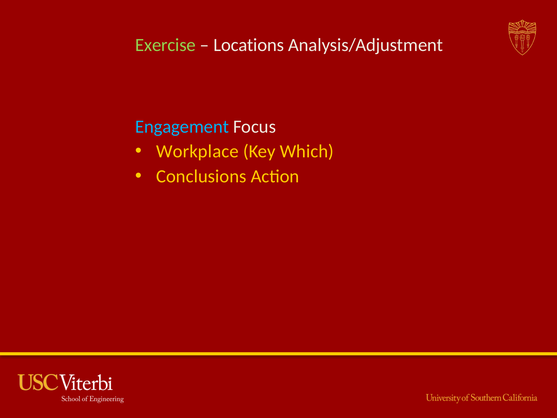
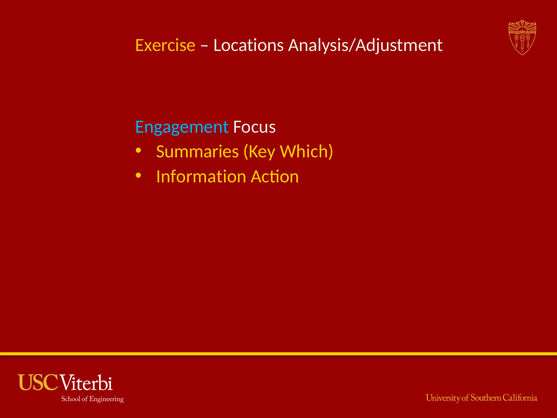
Exercise colour: light green -> yellow (166, 45)
Workplace: Workplace -> Summaries (198, 151)
Conclusions: Conclusions -> Information (201, 176)
